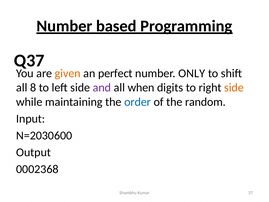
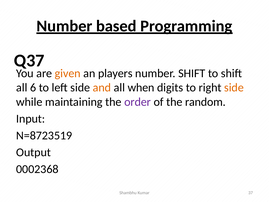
perfect: perfect -> players (115, 73)
number ONLY: ONLY -> SHIFT (192, 73)
8: 8 -> 6 (33, 88)
and colour: purple -> orange (102, 88)
order colour: blue -> purple (138, 102)
N=2030600: N=2030600 -> N=8723519 (44, 135)
